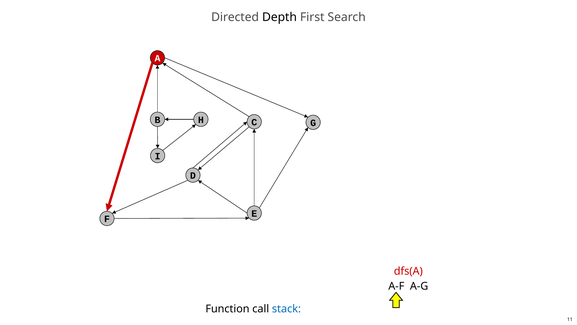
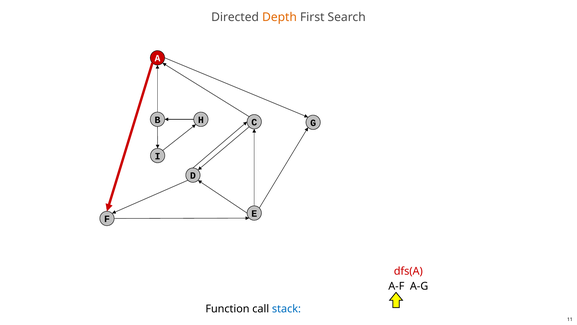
Depth colour: black -> orange (279, 17)
